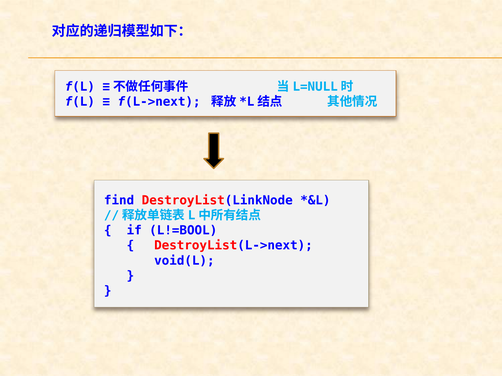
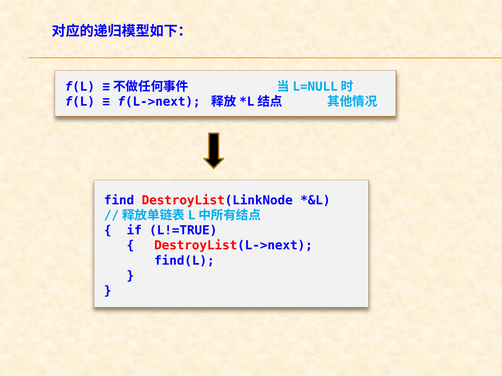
L!=BOOL: L!=BOOL -> L!=TRUE (183, 231)
void(L: void(L -> find(L (184, 261)
